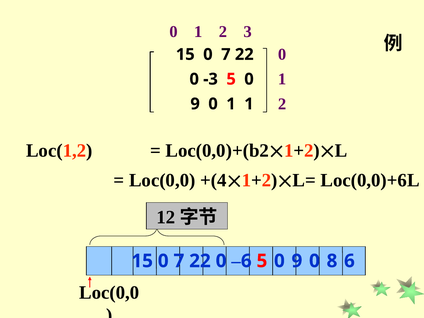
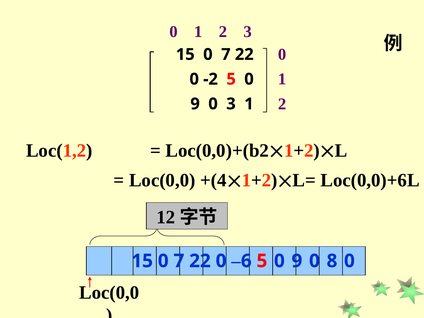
-3: -3 -> -2 (210, 79)
9 0 1: 1 -> 3 (231, 104)
8 6: 6 -> 0 (349, 261)
